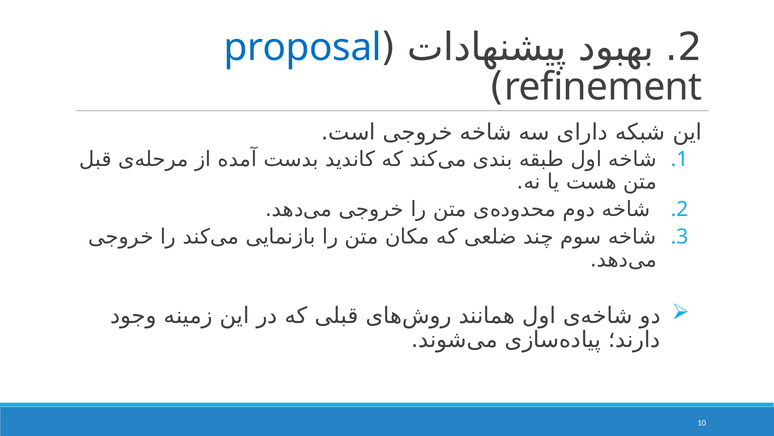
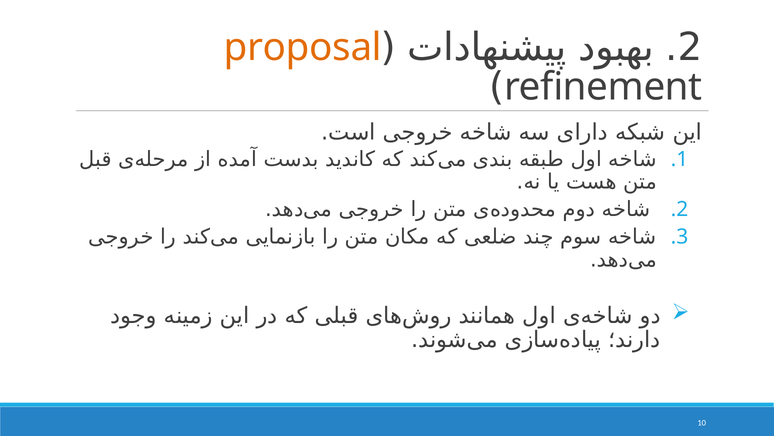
proposal colour: blue -> orange (303, 47)
